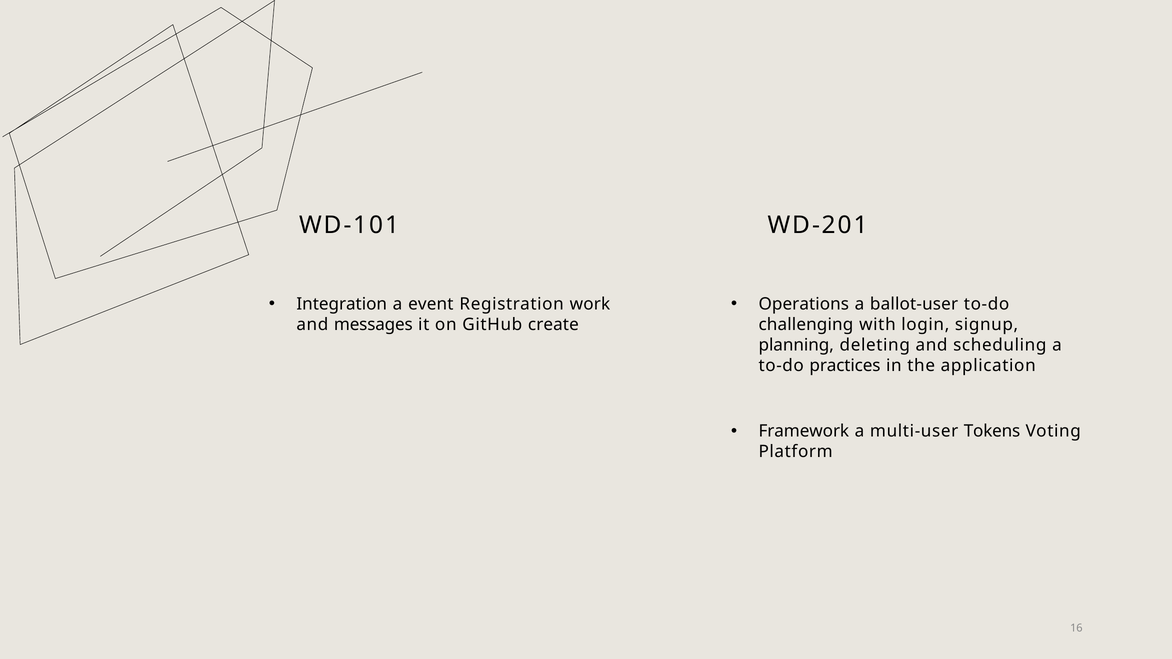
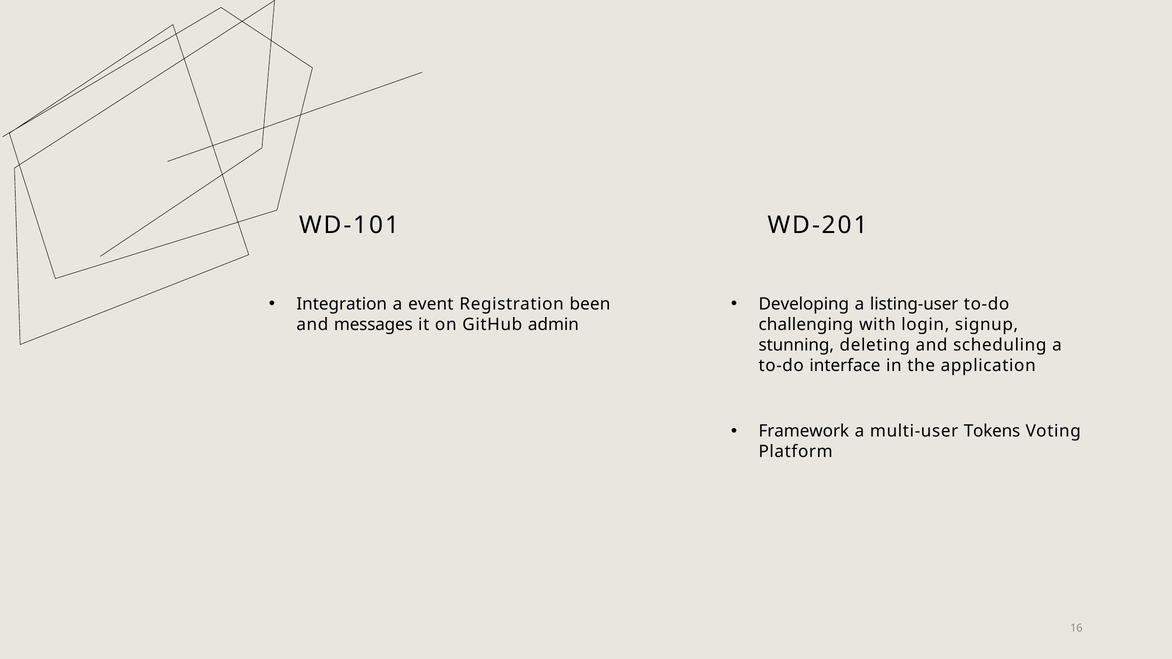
work: work -> been (590, 304)
Operations: Operations -> Developing (804, 304)
ballot-user: ballot-user -> listing-user (914, 304)
create: create -> admin (553, 325)
planning: planning -> stunning (796, 345)
practices: practices -> interface (845, 366)
